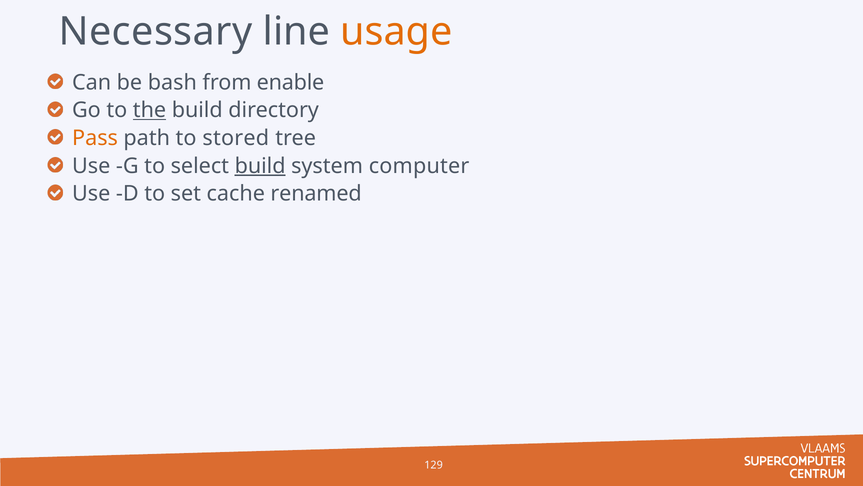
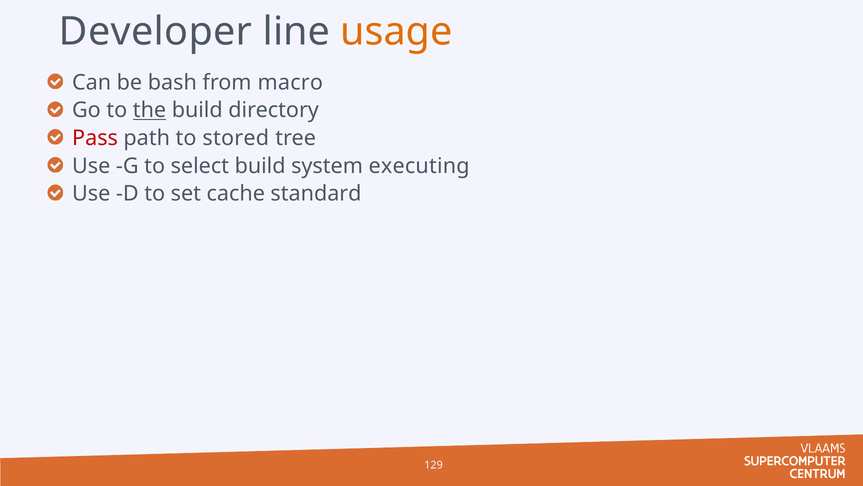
Necessary: Necessary -> Developer (156, 32)
enable: enable -> macro (290, 82)
Pass colour: orange -> red (95, 138)
build underline: present -> none (260, 166)
computer: computer -> executing (419, 166)
renamed: renamed -> standard (316, 193)
